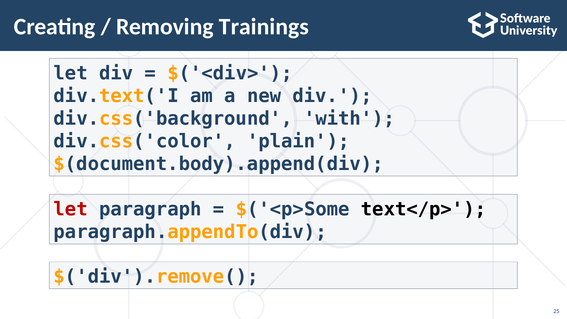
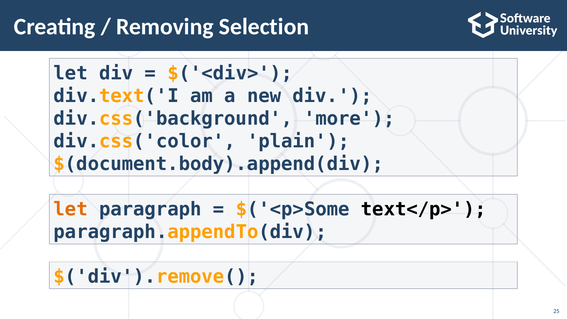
Trainings: Trainings -> Selection (264, 27)
with: with -> more (349, 119)
let colour: red -> orange (71, 209)
